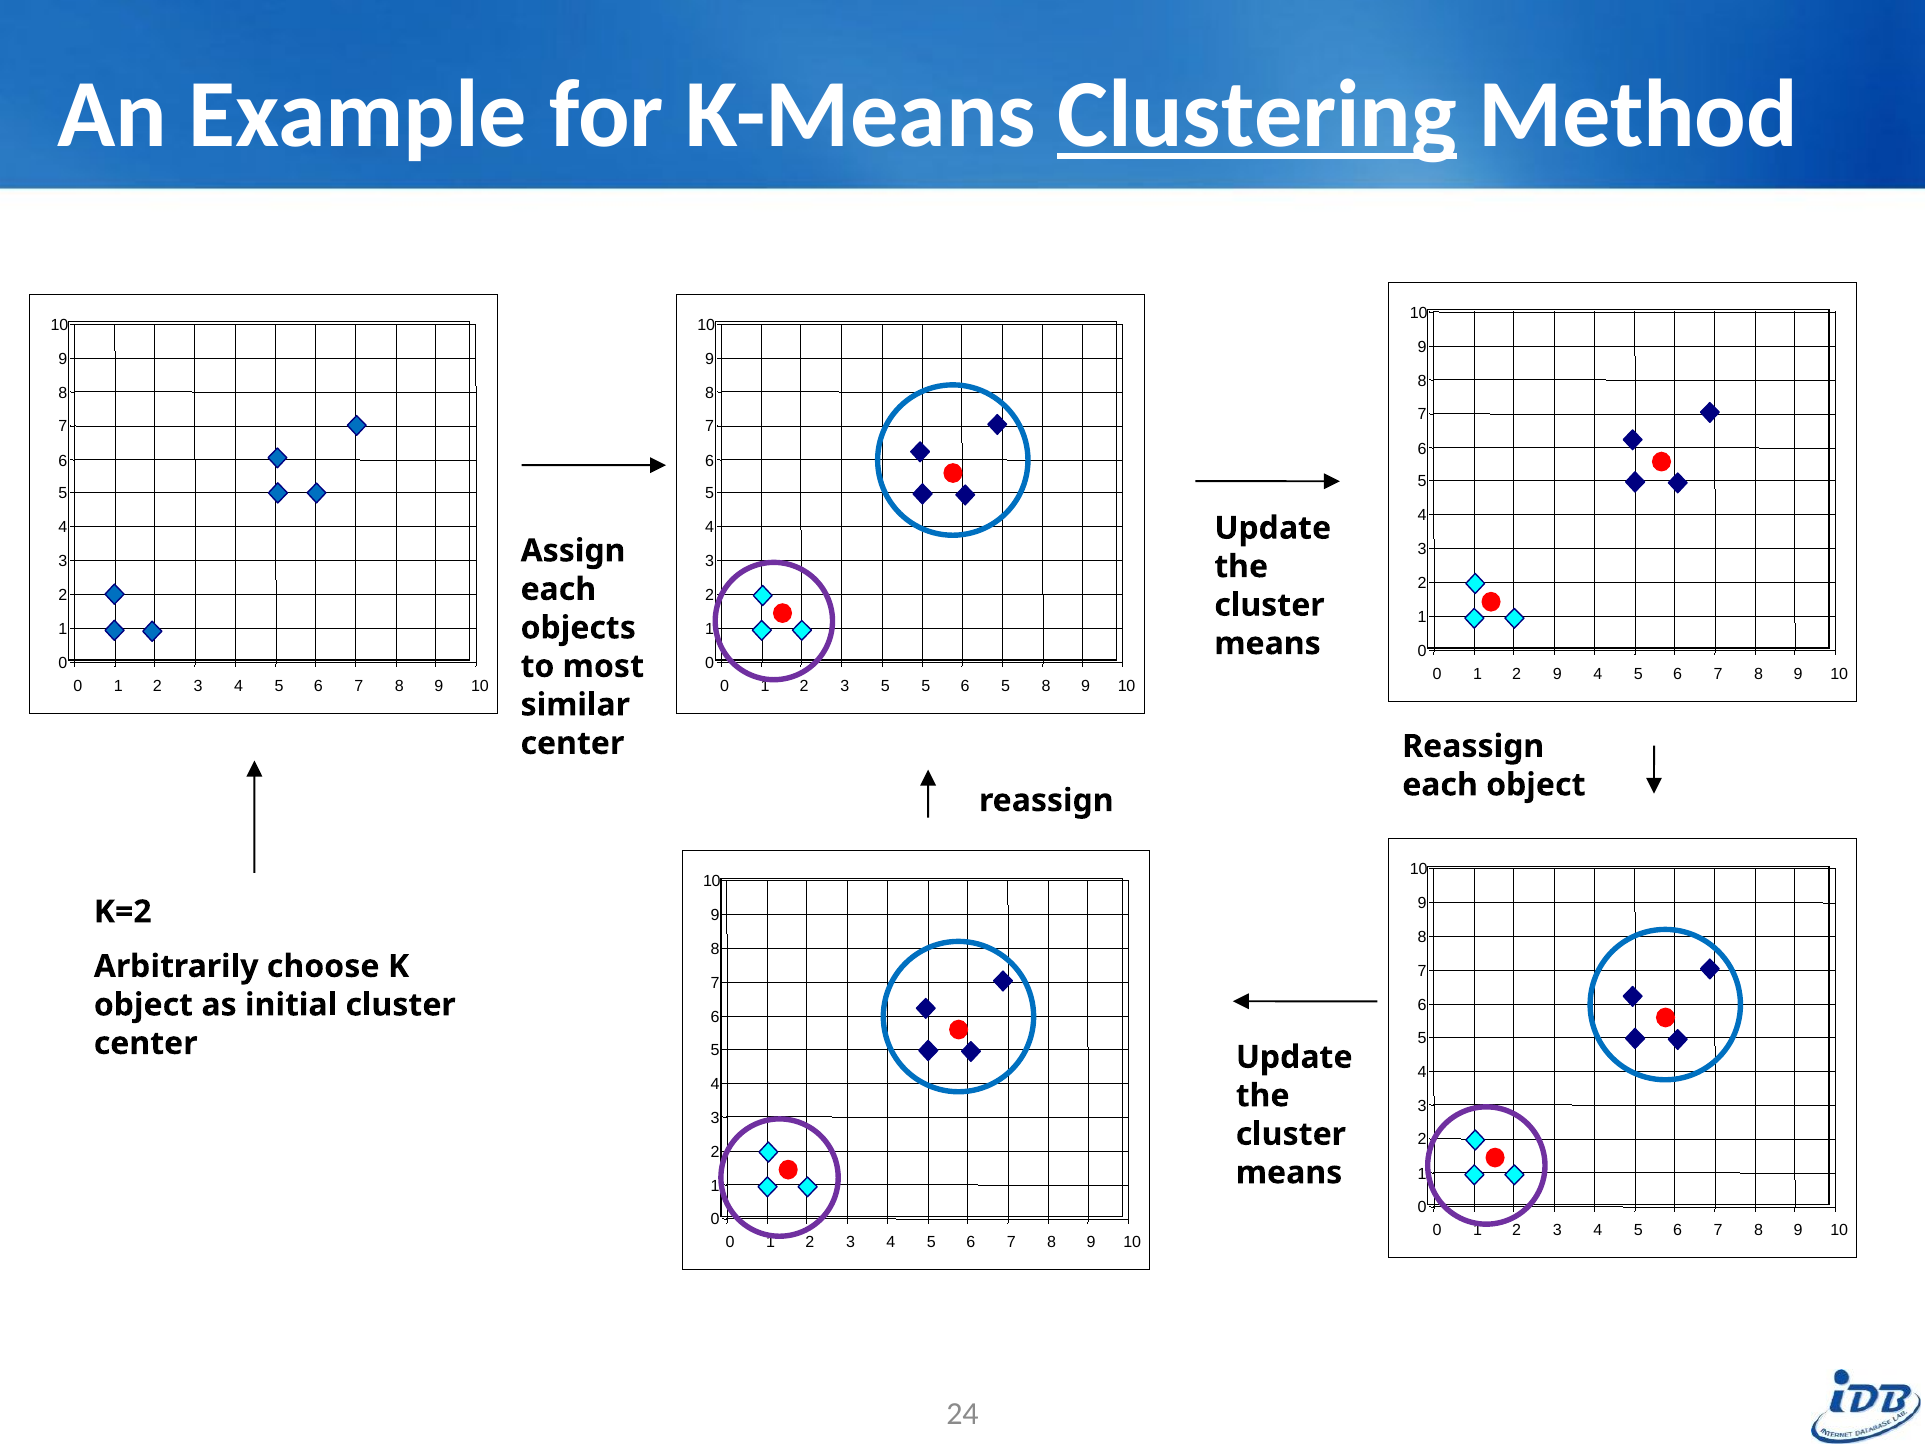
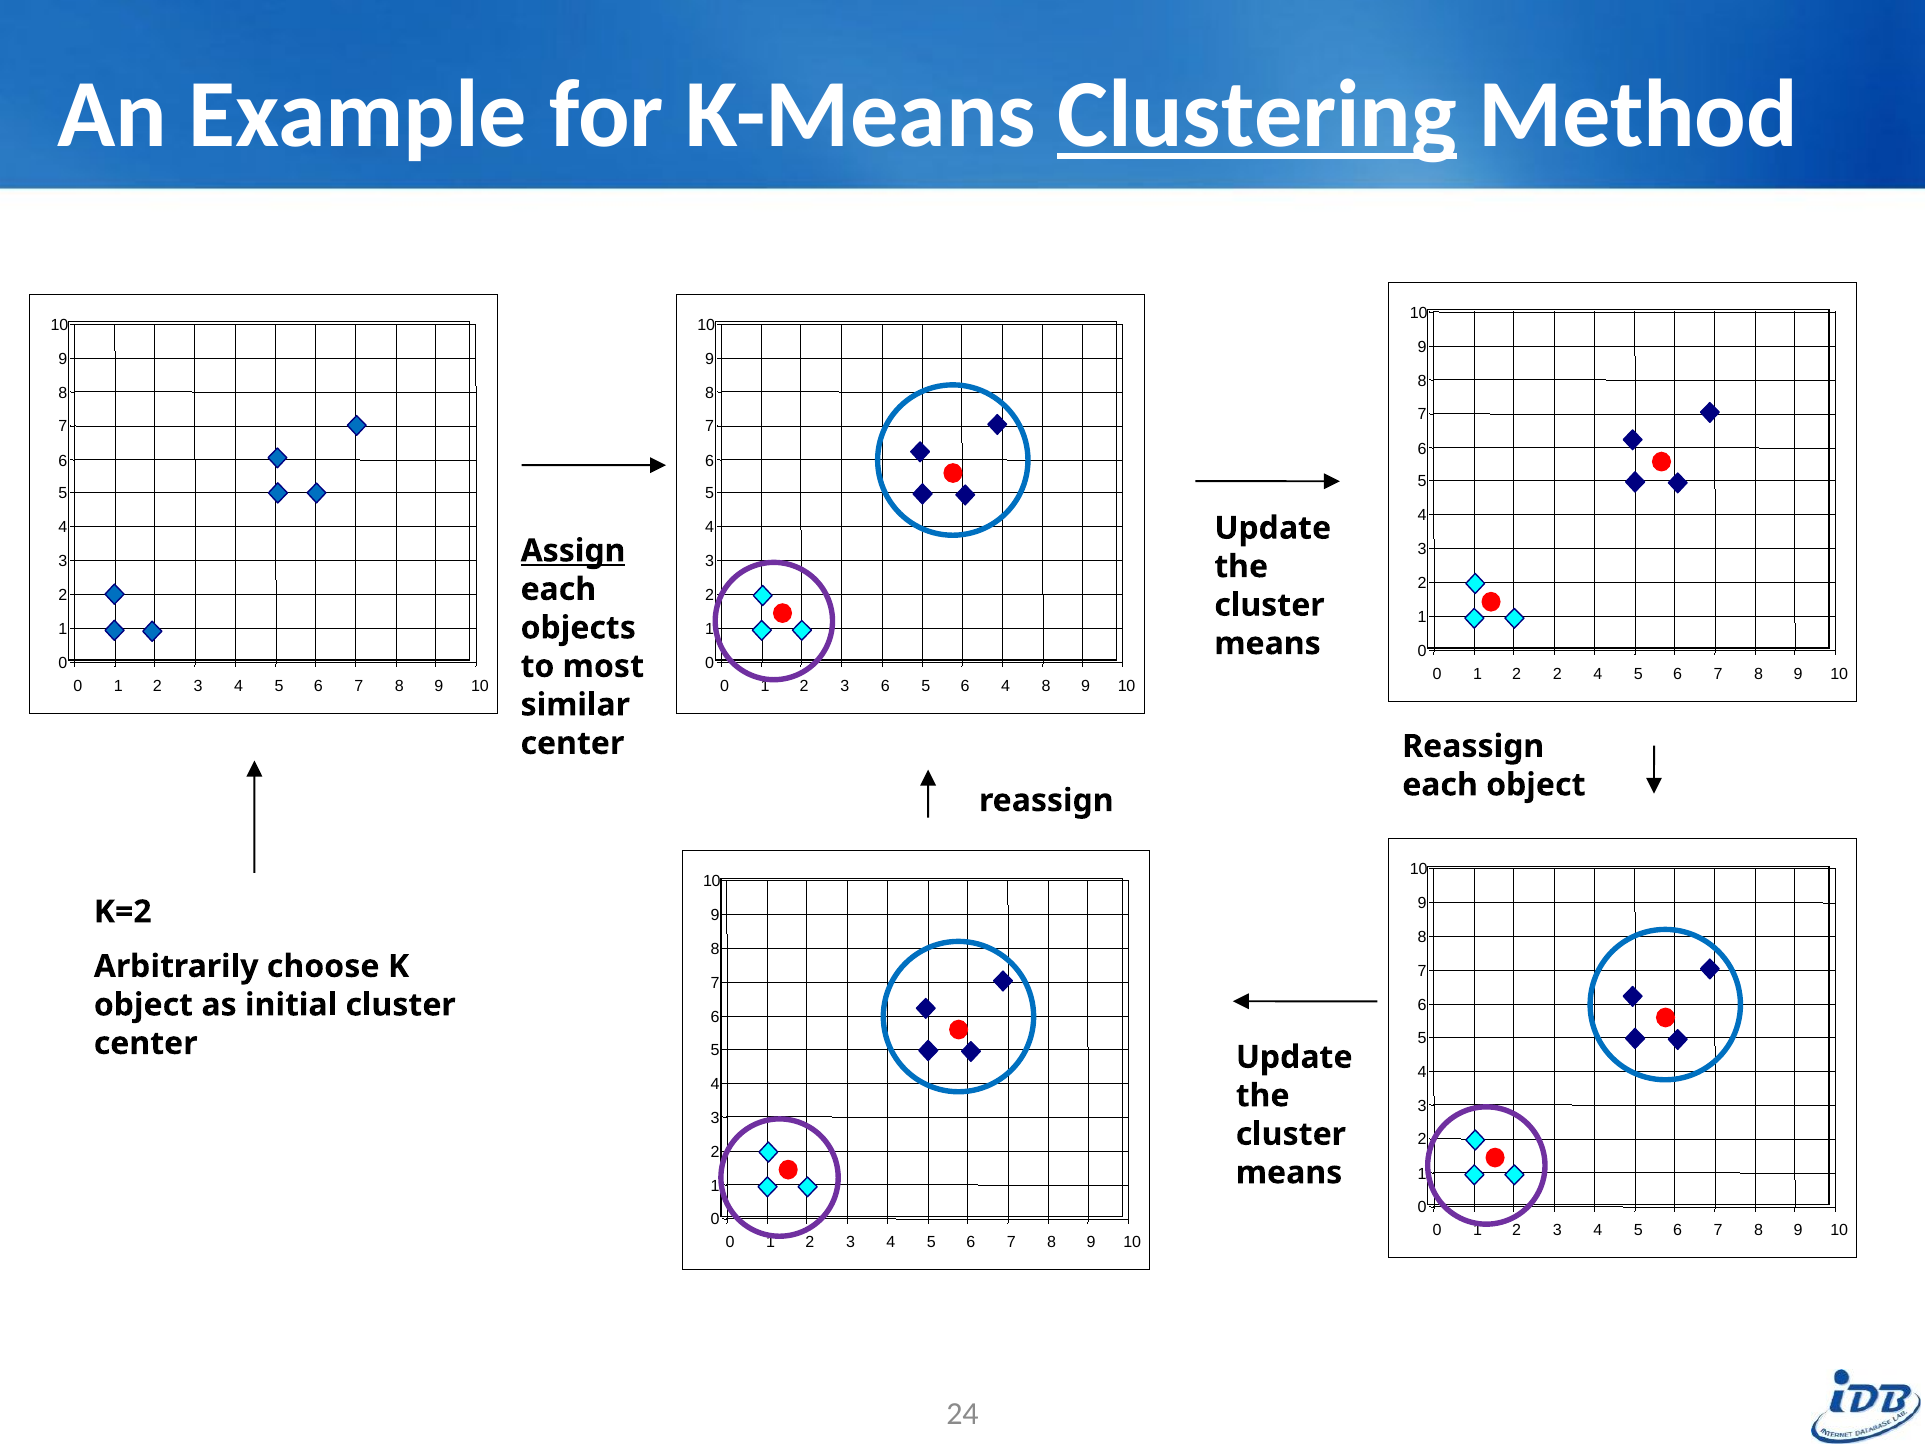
Assign underline: none -> present (573, 551)
2 9: 9 -> 2 (1557, 674)
3 5: 5 -> 6 (885, 686)
6 5: 5 -> 4 (1006, 686)
